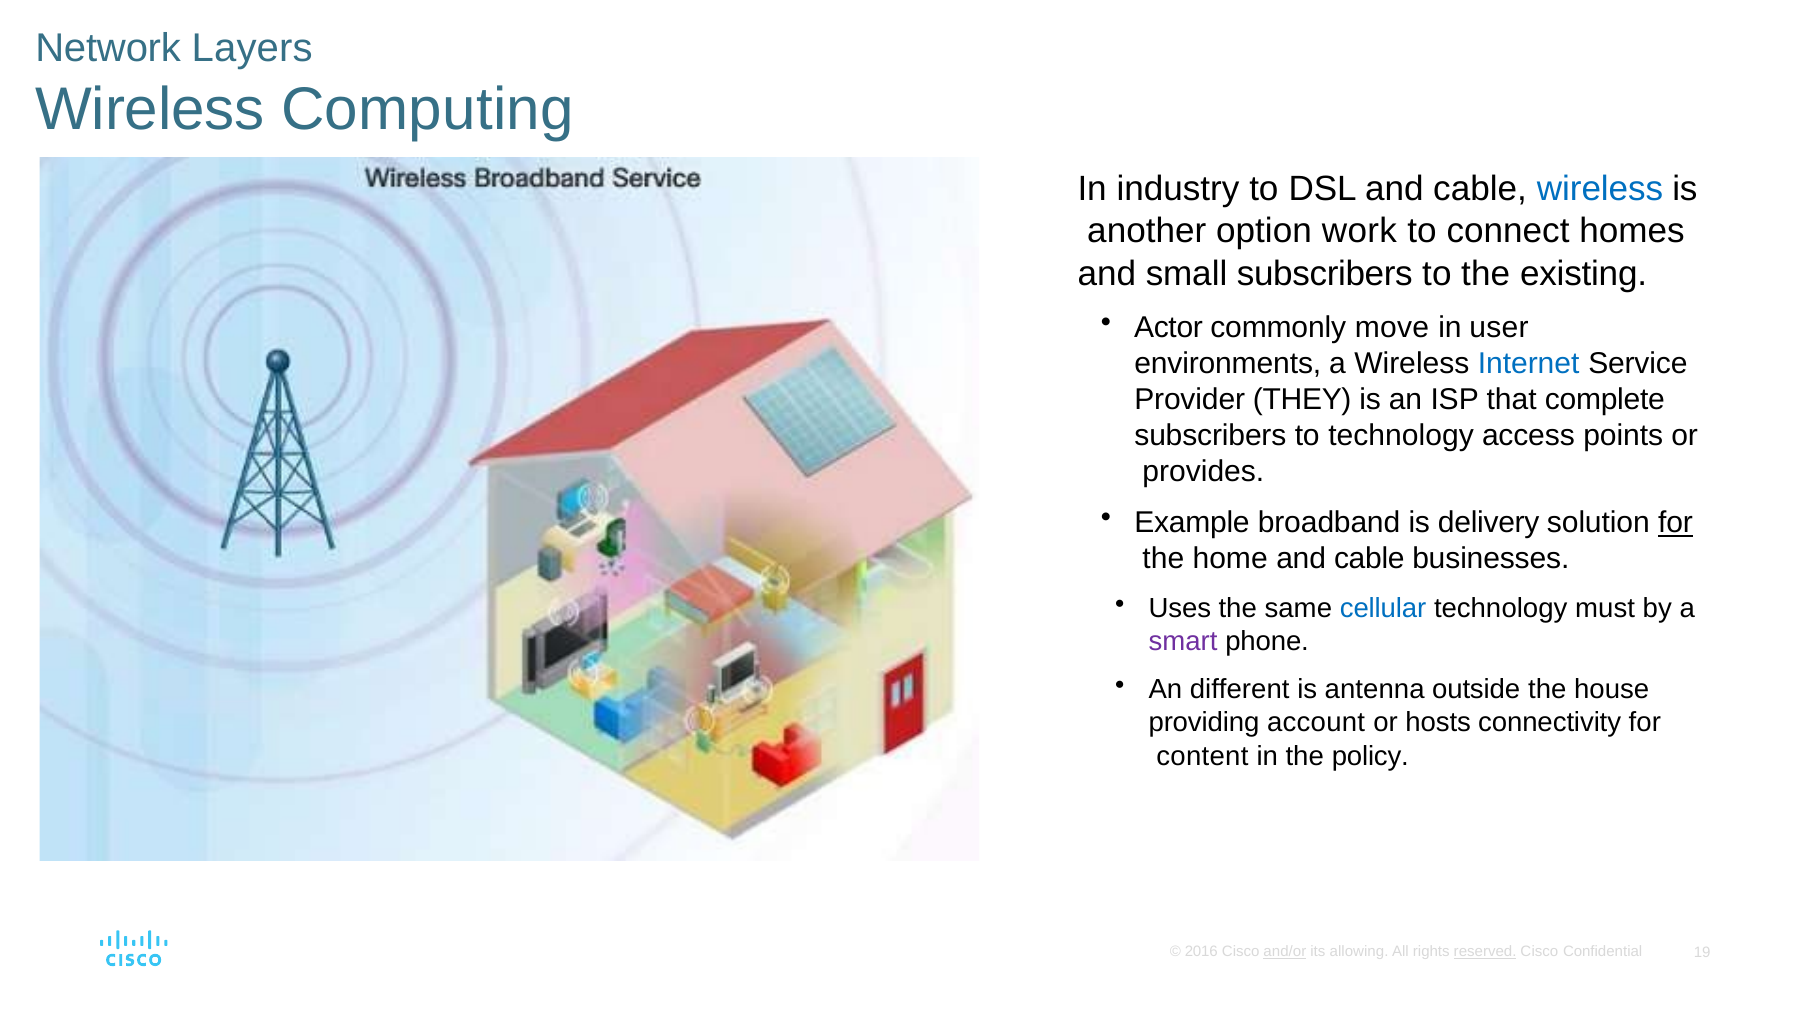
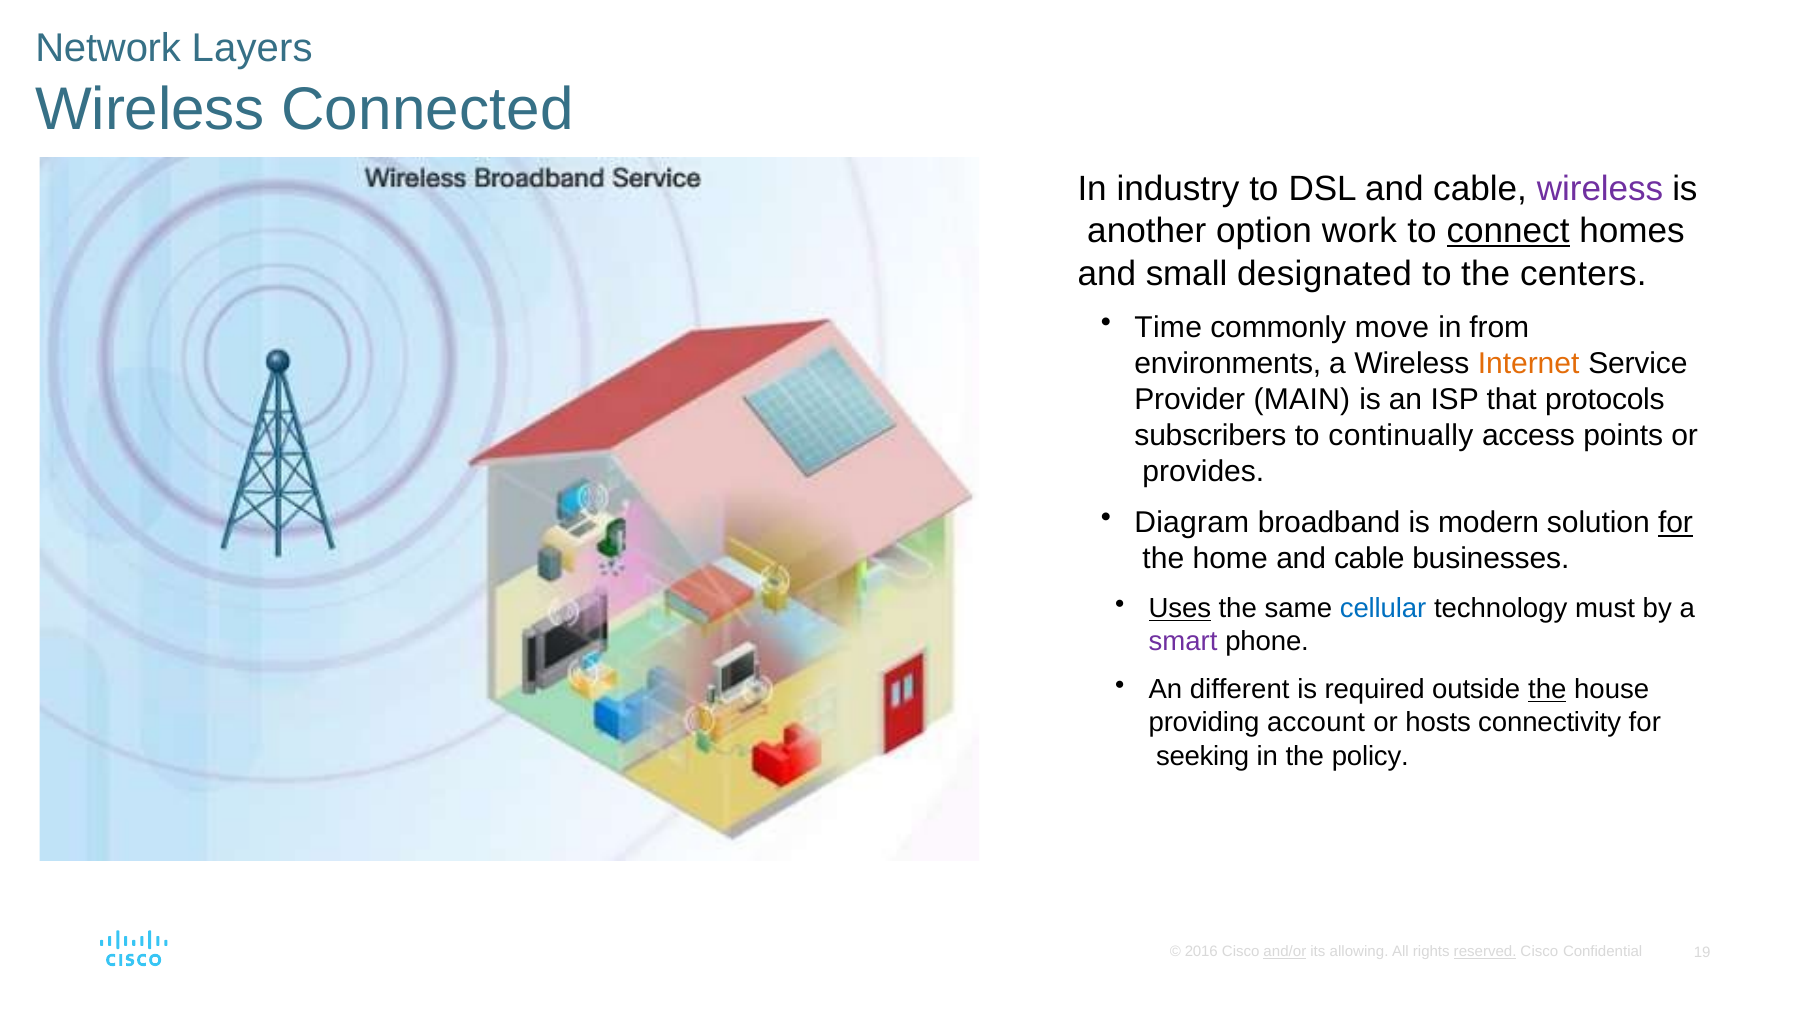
Computing: Computing -> Connected (428, 110)
wireless colour: blue -> purple (1600, 189)
connect underline: none -> present (1508, 231)
small subscribers: subscribers -> designated (1324, 273)
existing: existing -> centers (1583, 273)
Actor: Actor -> Time (1168, 327)
user: user -> from (1499, 327)
Internet colour: blue -> orange (1529, 363)
THEY: THEY -> MAIN (1302, 399)
complete: complete -> protocols (1605, 399)
to technology: technology -> continually (1401, 435)
Example: Example -> Diagram (1192, 523)
delivery: delivery -> modern (1489, 523)
Uses underline: none -> present (1180, 608)
antenna: antenna -> required (1375, 690)
the underline: none -> present (1547, 690)
content: content -> seeking (1203, 756)
